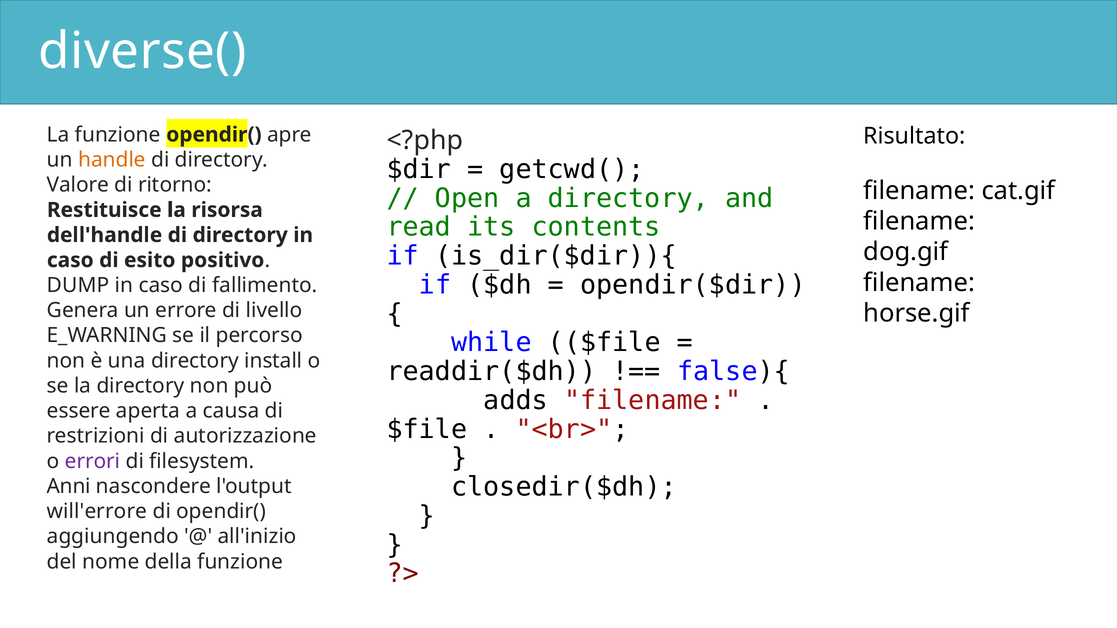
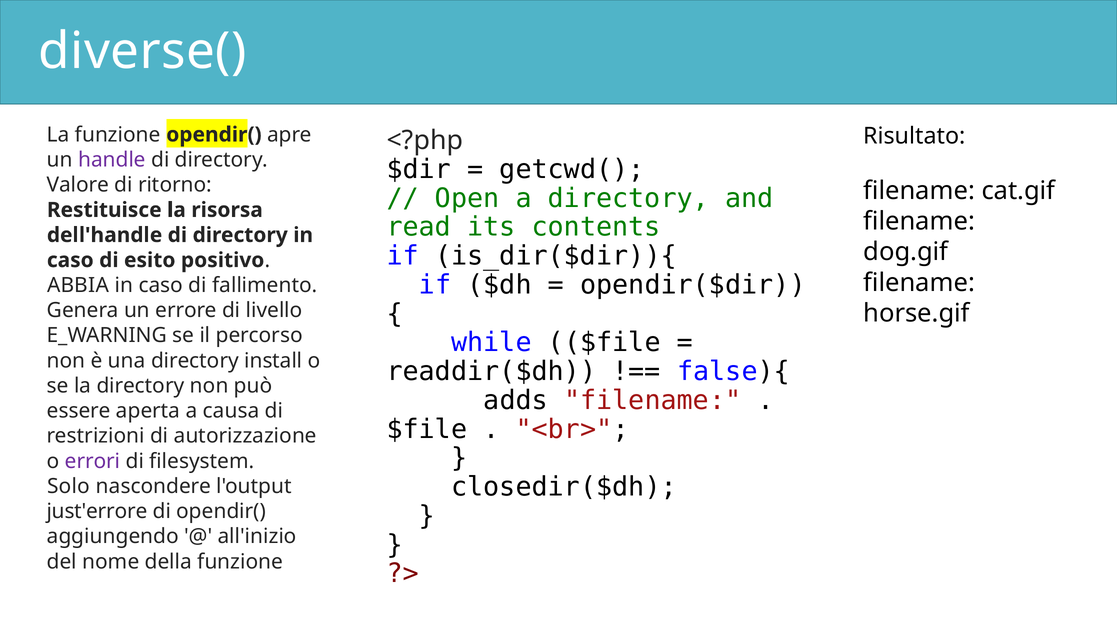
handle colour: orange -> purple (112, 160)
DUMP: DUMP -> ABBIA (78, 285)
Anni: Anni -> Solo (69, 487)
will'errore: will'errore -> just'errore (97, 512)
